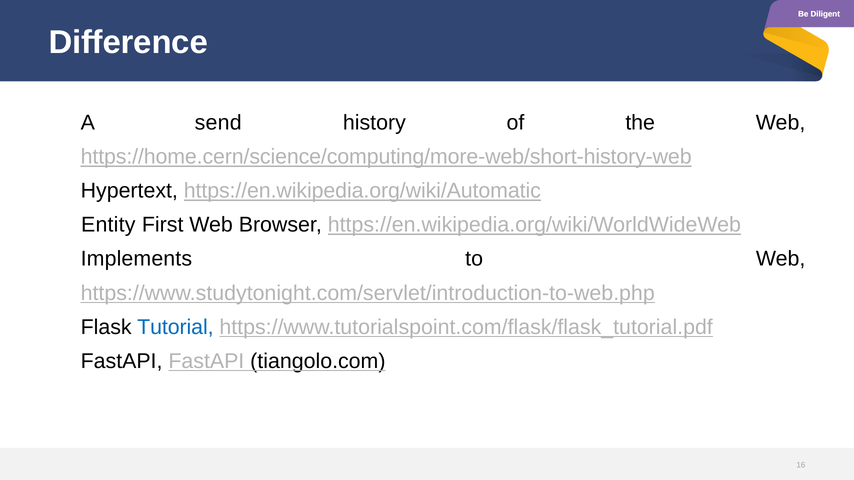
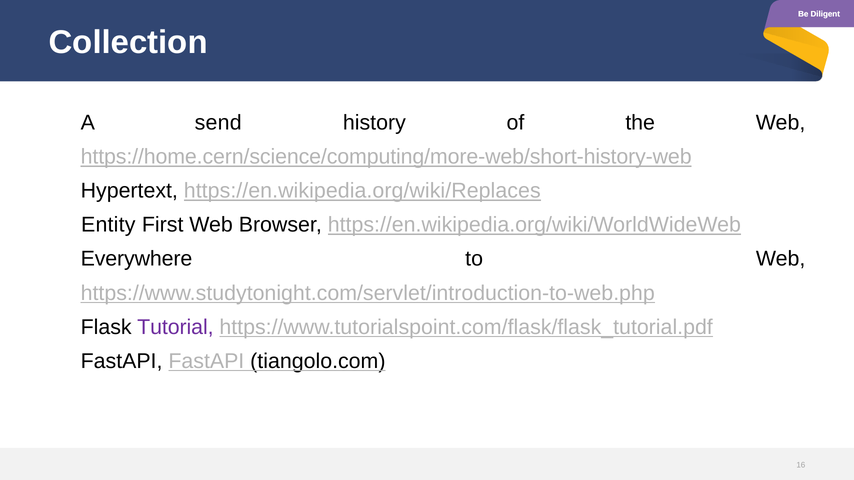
Difference: Difference -> Collection (128, 42)
https://en.wikipedia.org/wiki/Automatic: https://en.wikipedia.org/wiki/Automatic -> https://en.wikipedia.org/wiki/Replaces (362, 191)
Implements: Implements -> Everywhere (137, 259)
Tutorial colour: blue -> purple (175, 327)
